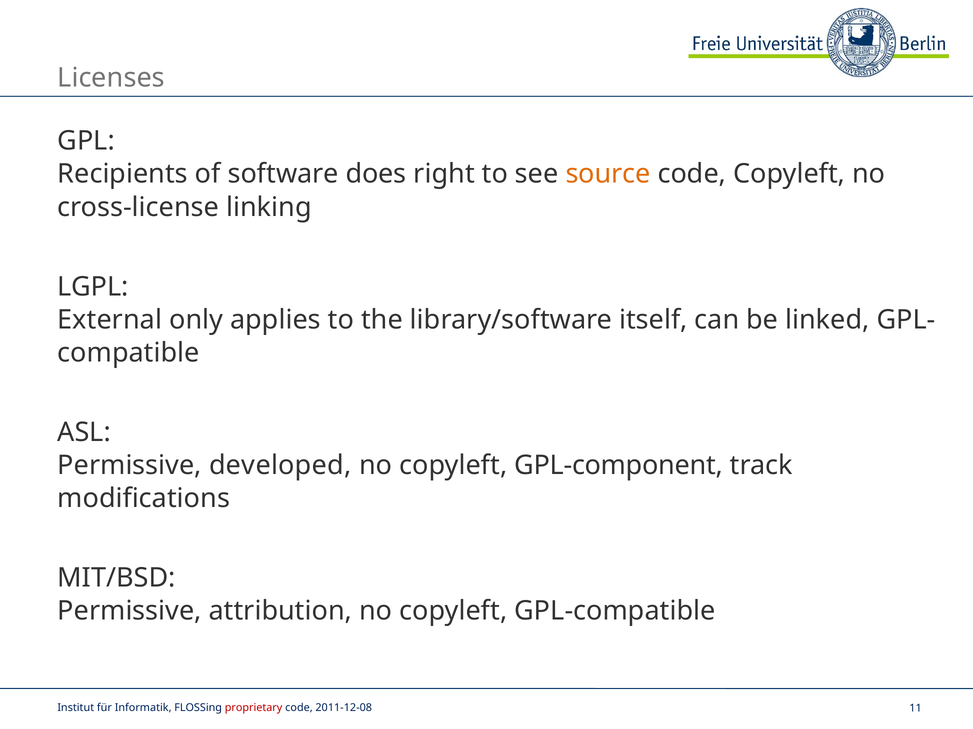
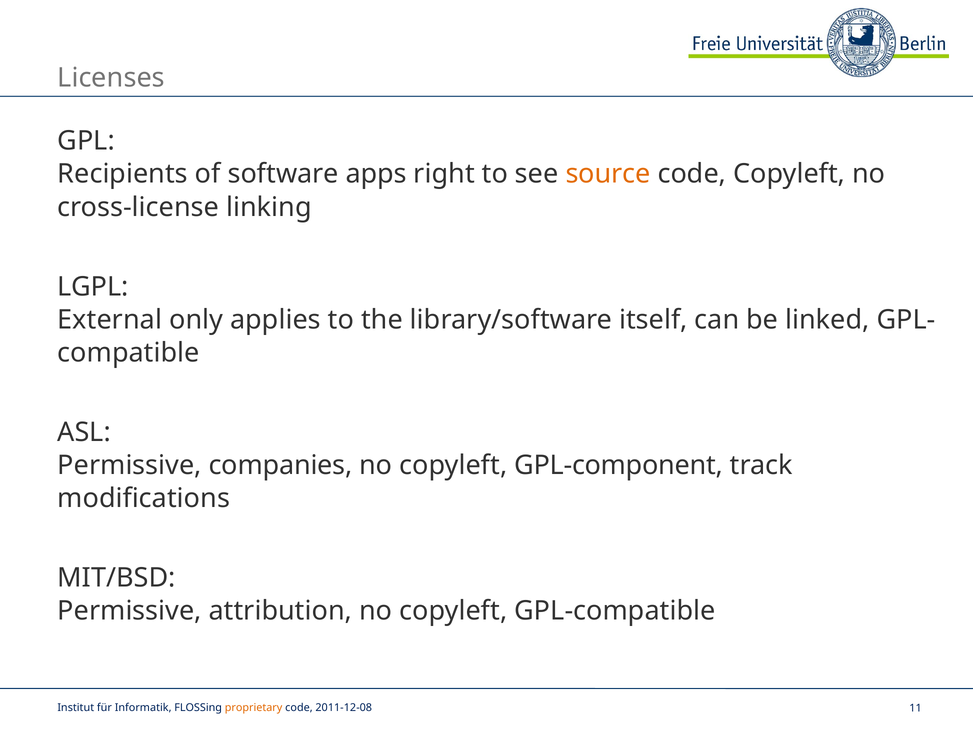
does: does -> apps (376, 174)
developed: developed -> companies (281, 466)
proprietary colour: red -> orange (254, 708)
